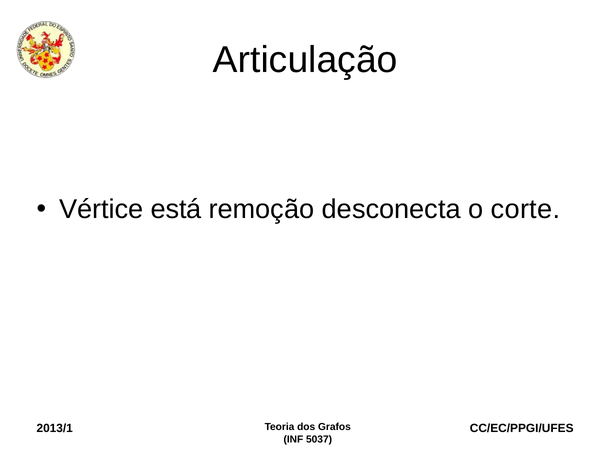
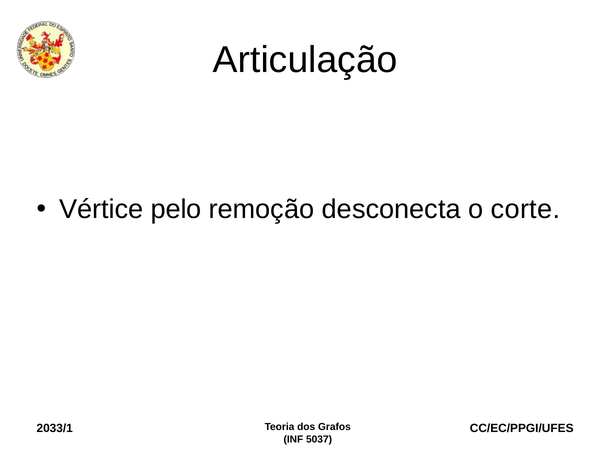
está: está -> pelo (176, 210)
2013/1: 2013/1 -> 2033/1 (55, 428)
